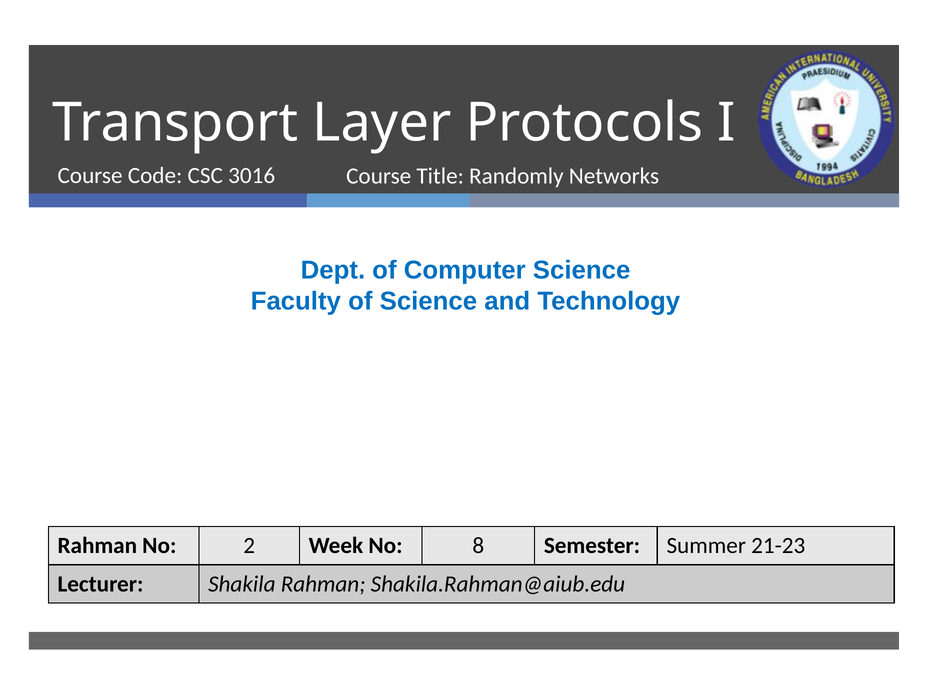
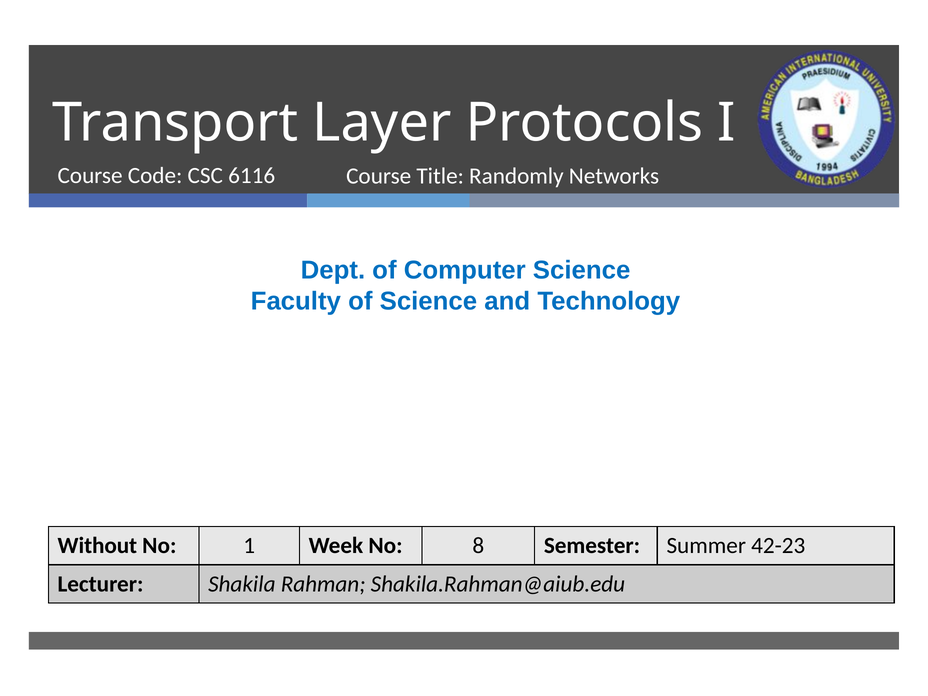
3016: 3016 -> 6116 (252, 176)
Rahman: Rahman -> Without (97, 545)
2: 2 -> 1 (249, 545)
21-23: 21-23 -> 42-23 (778, 545)
